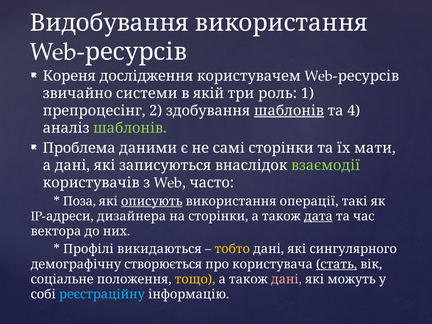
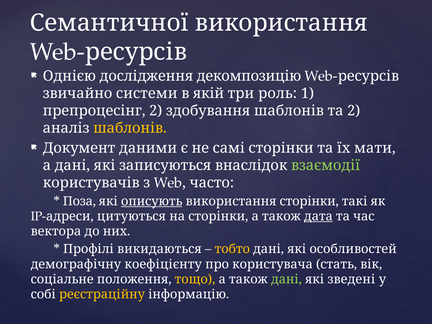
Видобування: Видобування -> Семантичної (109, 23)
Кореня: Кореня -> Однією (69, 76)
користувачем: користувачем -> декомпозицію (249, 76)
шаблонів underline: present -> none (289, 111)
та 4: 4 -> 2 (354, 111)
шаблонів colour: light green -> yellow (130, 128)
Проблема: Проблема -> Документ (79, 148)
використання операції: операції -> сторінки (309, 201)
дизайнера: дизайнера -> цитуються (131, 216)
сингулярного: сингулярного -> особливостей (353, 249)
створюється: створюється -> коефіцієнту (163, 264)
стать underline: present -> none (337, 264)
дані colour: pink -> light green (286, 279)
можуть: можуть -> зведені (351, 279)
реєстраційну colour: light blue -> yellow (102, 294)
